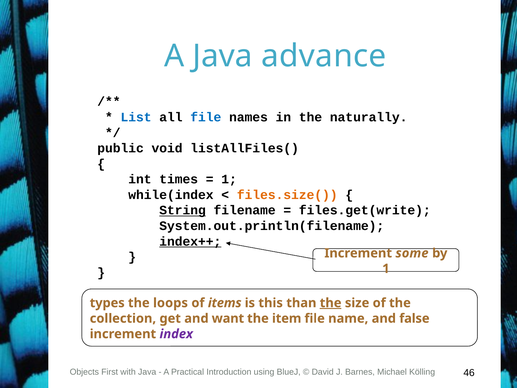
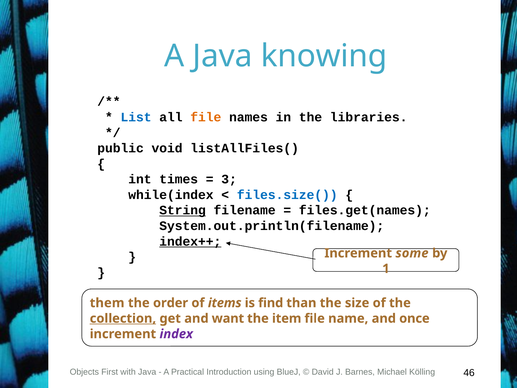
advance: advance -> knowing (324, 56)
file colour: blue -> orange (206, 117)
naturally: naturally -> libraries (369, 117)
1: 1 -> 3 (229, 179)
files.size( colour: orange -> blue (287, 195)
files.get(write: files.get(write -> files.get(names (365, 210)
types: types -> them (107, 303)
loops: loops -> order (171, 303)
this: this -> find (271, 303)
the underline: present -> none (331, 303)
collection underline: none -> present (123, 318)
false: false -> once (414, 318)
